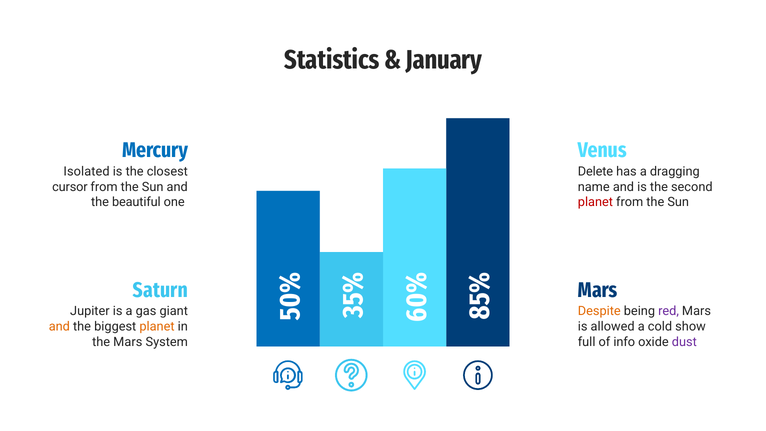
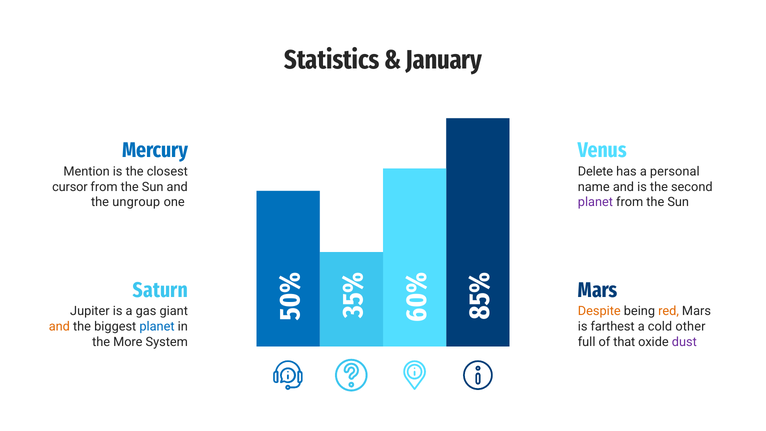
Isolated: Isolated -> Mention (87, 171)
dragging: dragging -> personal (675, 171)
beautiful: beautiful -> ungroup (136, 202)
planet colour: red -> purple (595, 202)
red colour: purple -> orange (669, 311)
planet colour: orange -> blue (157, 327)
allowed: allowed -> farthest (613, 327)
show: show -> other (690, 327)
the Mars: Mars -> More (128, 342)
info: info -> that (624, 342)
